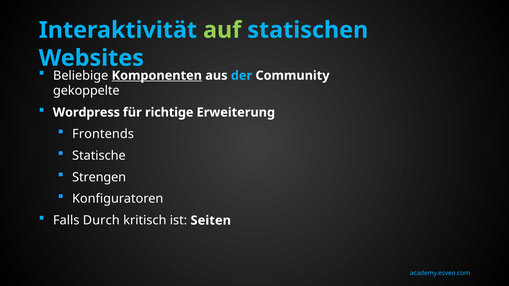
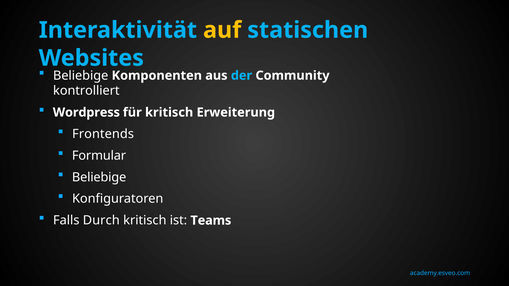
auf colour: light green -> yellow (222, 30)
Komponenten underline: present -> none (157, 76)
gekoppelte: gekoppelte -> kontrolliert (86, 91)
für richtige: richtige -> kritisch (169, 113)
Statische: Statische -> Formular (99, 156)
Strengen: Strengen -> Beliebige (99, 177)
Seiten: Seiten -> Teams (211, 221)
